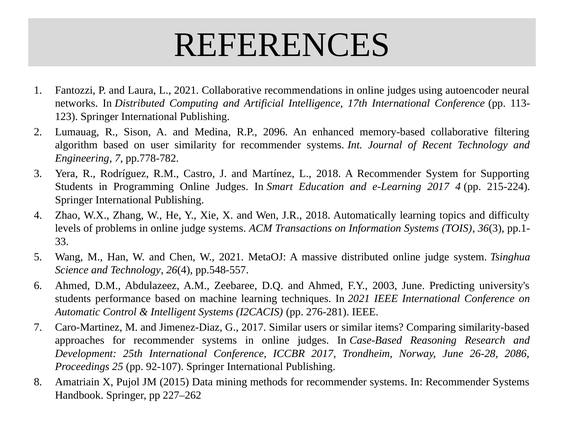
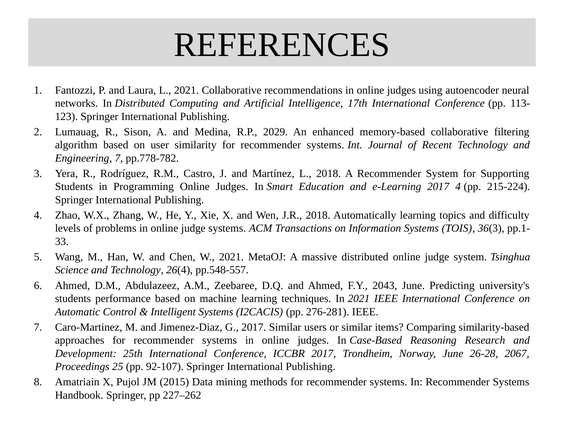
2096: 2096 -> 2029 (275, 132)
2003: 2003 -> 2043 (385, 285)
2086: 2086 -> 2067 (517, 353)
